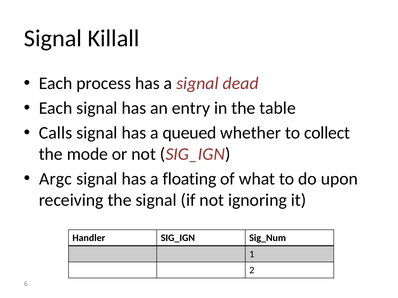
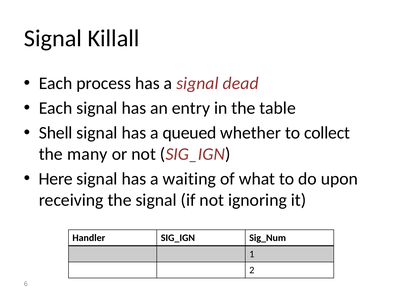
Calls: Calls -> Shell (56, 133)
mode: mode -> many (87, 154)
Argc: Argc -> Here (56, 179)
floating: floating -> waiting (189, 179)
